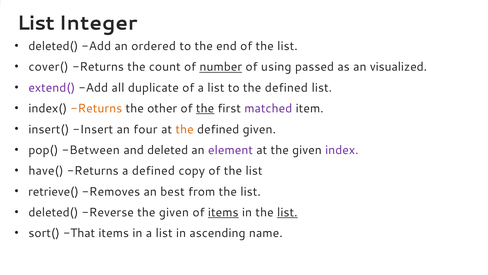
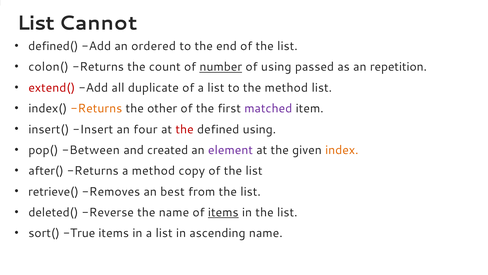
Integer: Integer -> Cannot (98, 23)
deleted(: deleted( -> defined( (53, 46)
cover(: cover( -> colon( (49, 67)
visualized: visualized -> repetition (398, 67)
extend( colour: purple -> red (52, 88)
to the defined: defined -> method (286, 88)
the underline: present -> none (205, 108)
the colour: orange -> red (185, 129)
defined given: given -> using (259, 129)
deleted: deleted -> created (168, 150)
index colour: purple -> orange (342, 150)
have(: have( -> after( (46, 171)
a defined: defined -> method (153, 171)
Reverse the given: given -> name (174, 212)
list underline: present -> none (287, 212)
That: That -> True (79, 233)
